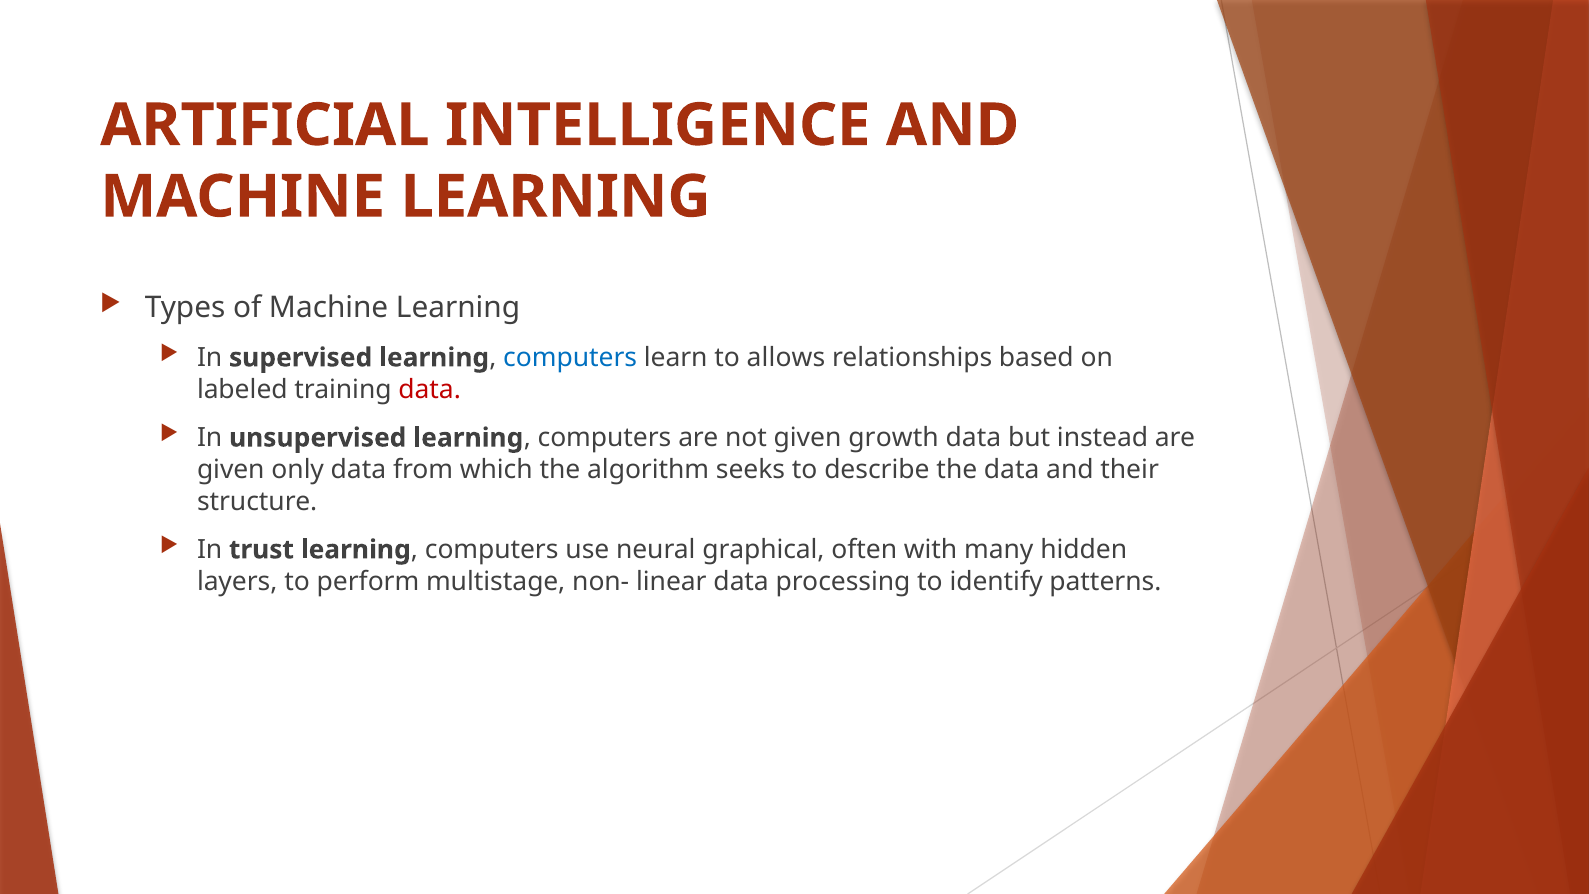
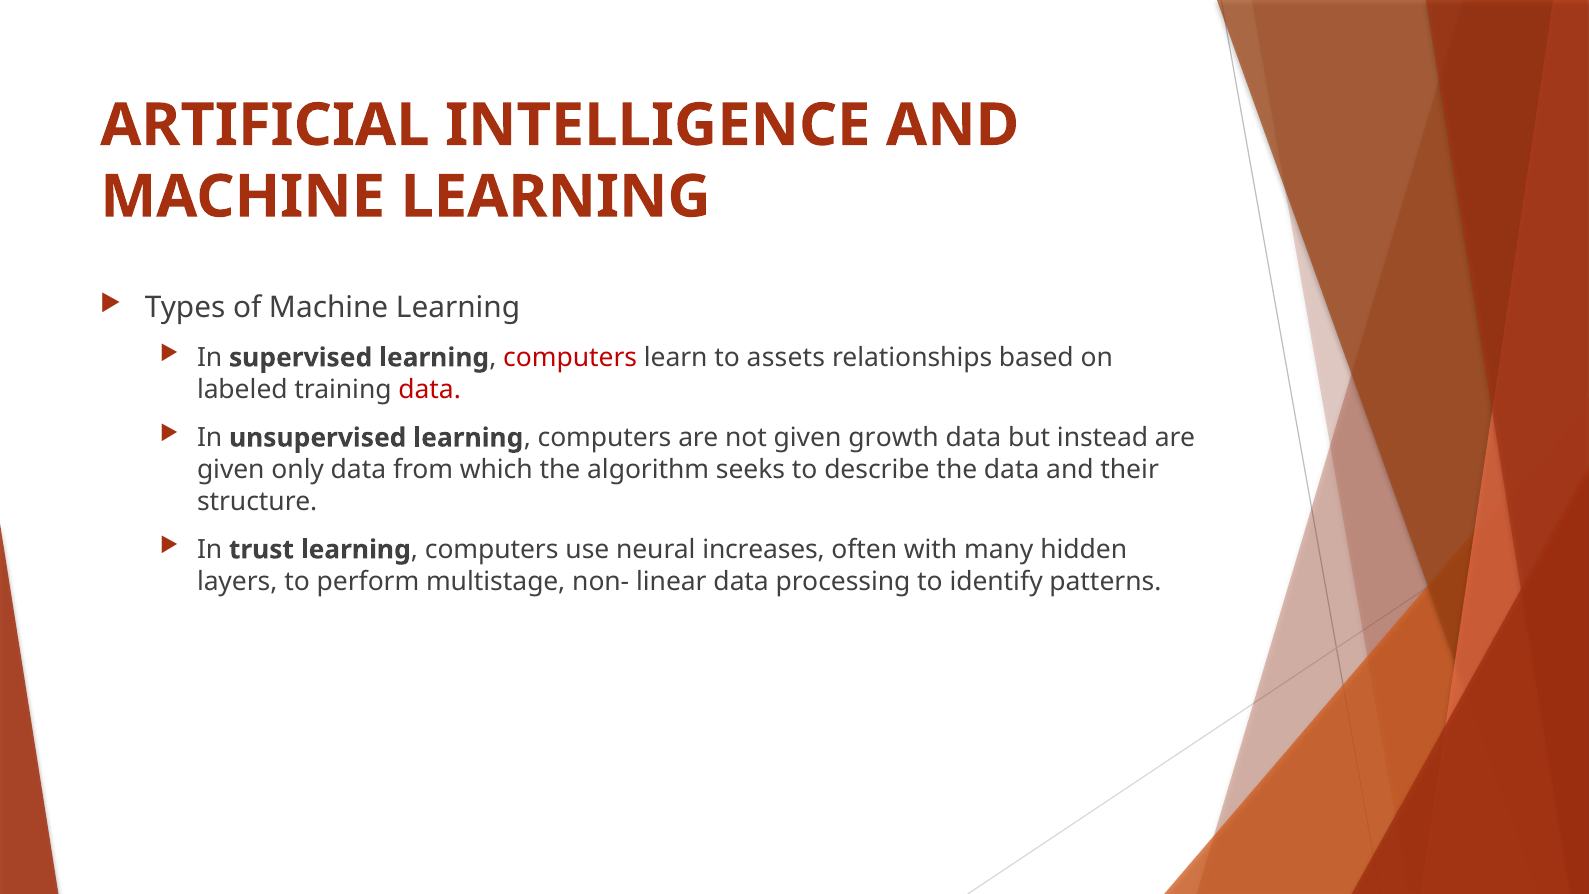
computers colour: blue -> red (570, 358)
allows: allows -> assets (786, 358)
graphical: graphical -> increases (764, 550)
